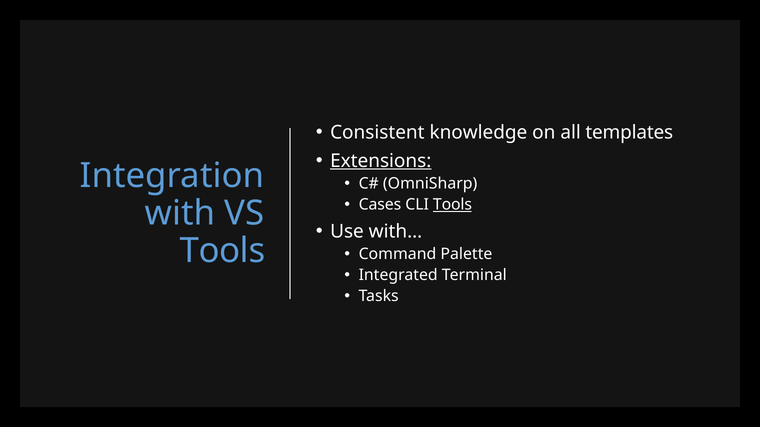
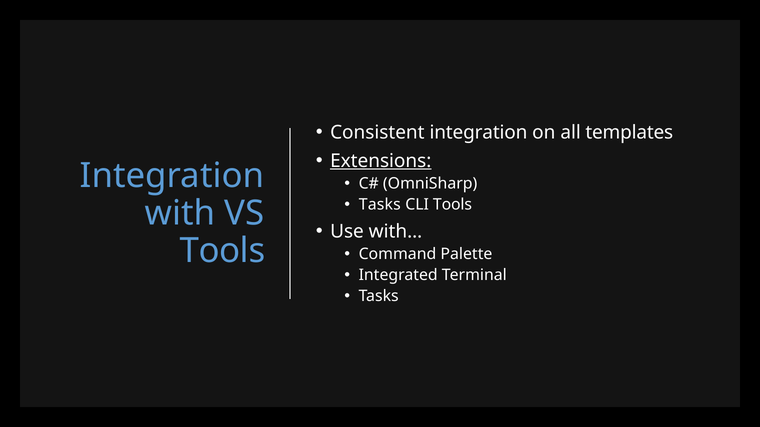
Consistent knowledge: knowledge -> integration (478, 133)
Cases: Cases -> Tasks (380, 205)
Tools underline: present -> none (453, 205)
